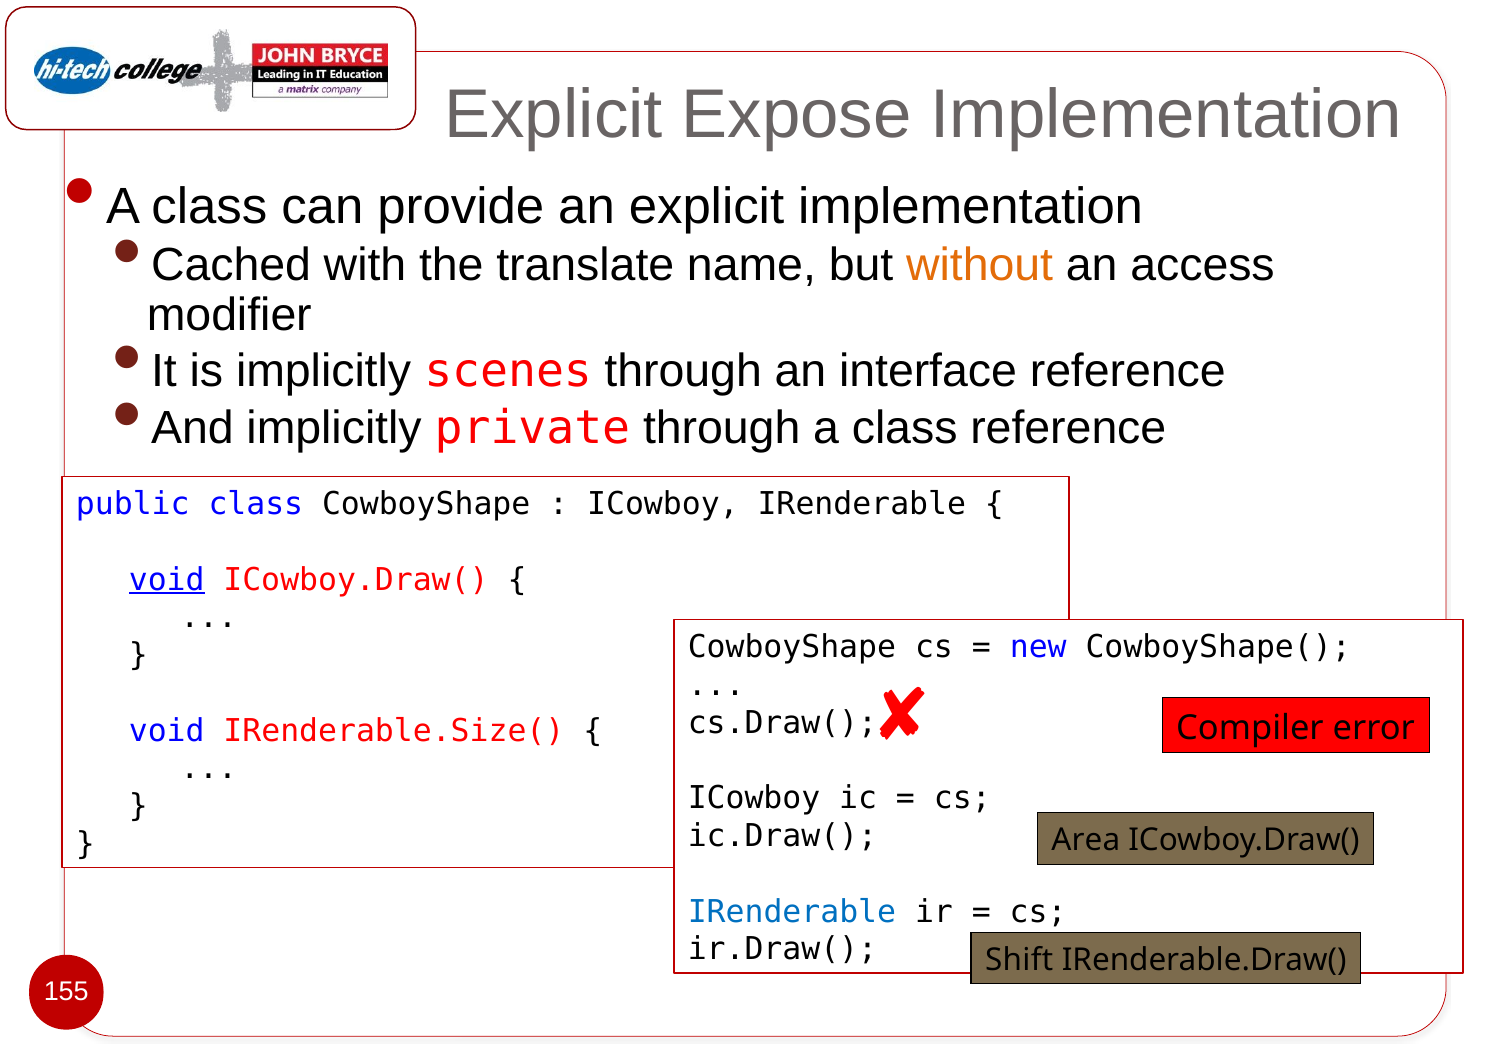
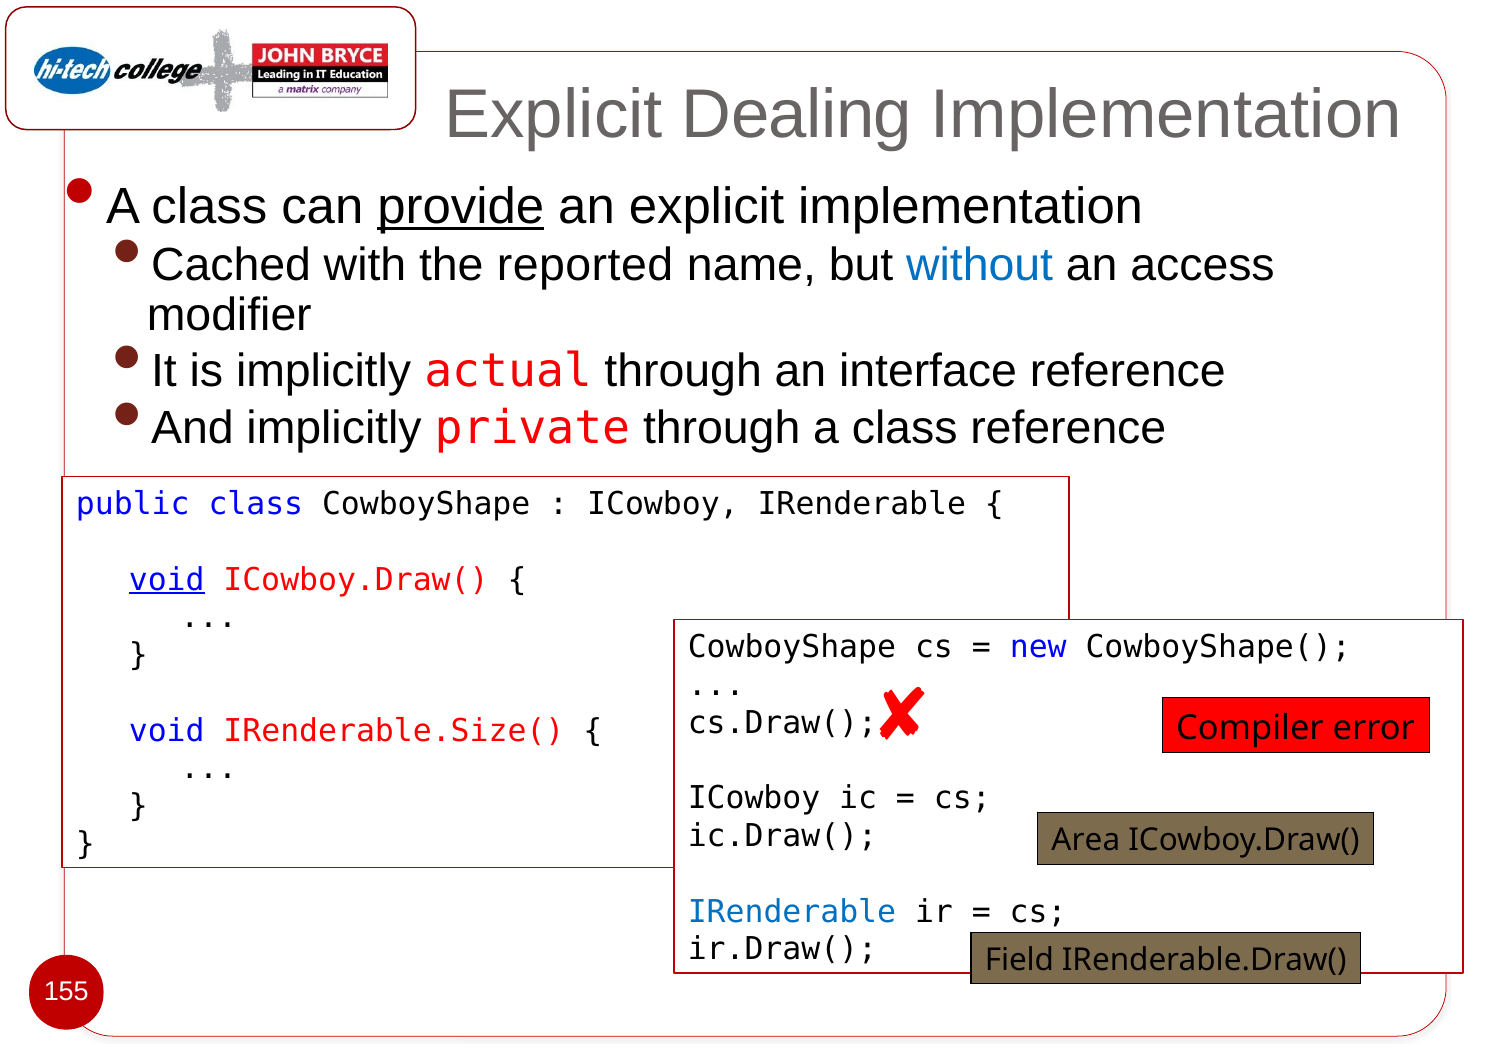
Expose: Expose -> Dealing (797, 115)
provide underline: none -> present (461, 206)
translate: translate -> reported (585, 265)
without colour: orange -> blue (980, 265)
scenes: scenes -> actual (508, 372)
Shift: Shift -> Field (1019, 960)
